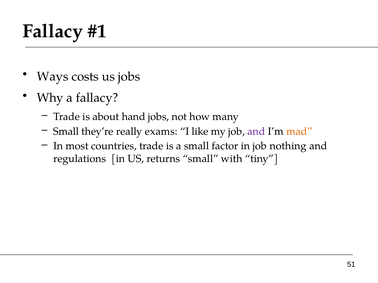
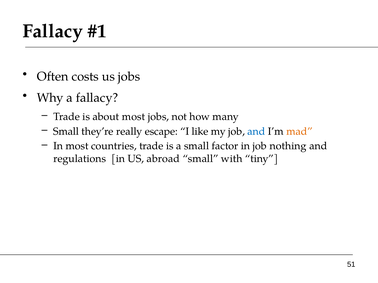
Ways: Ways -> Often (53, 76)
about hand: hand -> most (134, 117)
exams: exams -> escape (161, 132)
and colour: purple -> blue (256, 132)
returns: returns -> abroad (163, 159)
